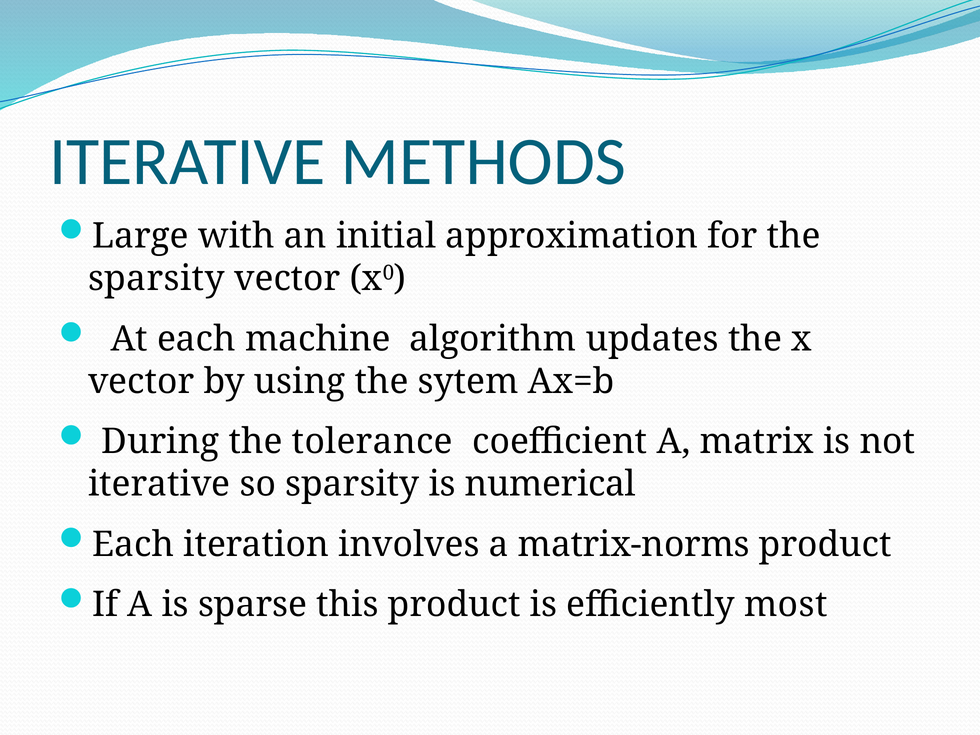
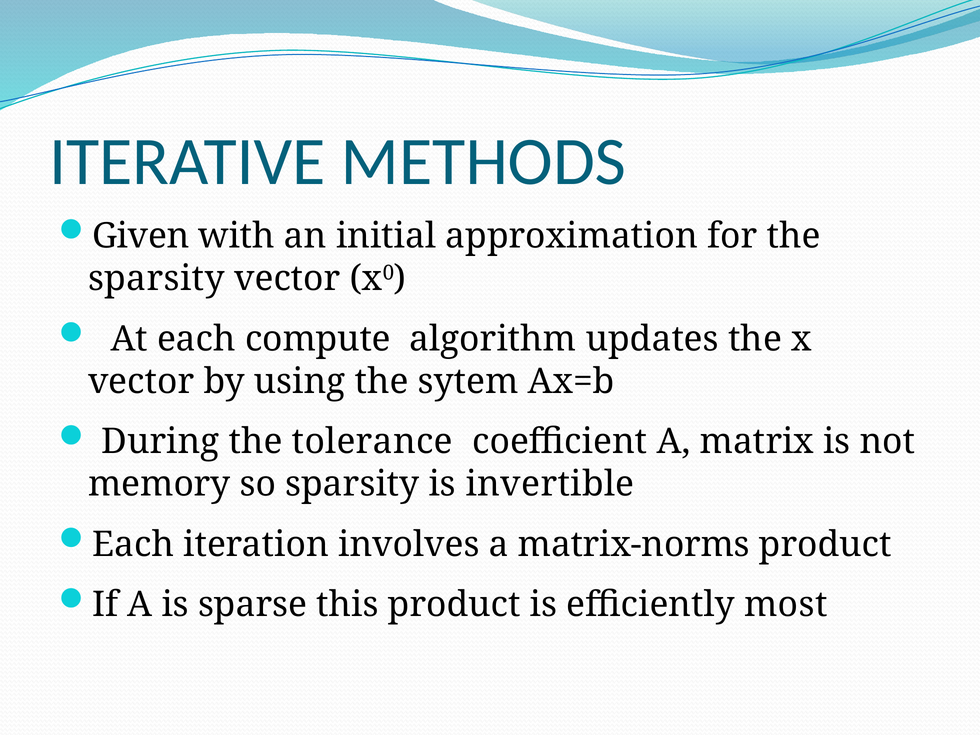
Large: Large -> Given (141, 236)
machine: machine -> compute (318, 339)
iterative: iterative -> memory (159, 484)
numerical: numerical -> invertible (550, 484)
